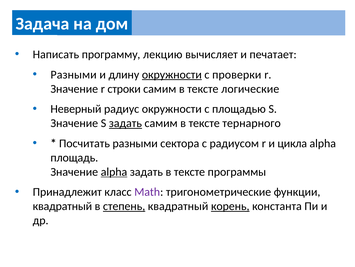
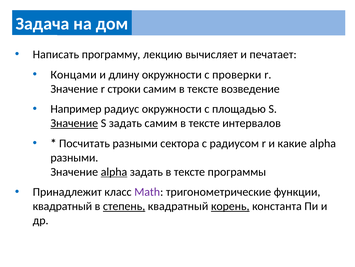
Разными: Разными -> Концами (74, 74)
окружности underline: present -> none (172, 74)
логические: логические -> возведение (250, 89)
Неверный: Неверный -> Например (76, 109)
Значение underline: none -> present (74, 123)
задать underline: present -> none (125, 123)
тернарного: тернарного -> интервалов (252, 123)
цикла: цикла -> какие (292, 143)
площадь: площадь -> разными (74, 157)
